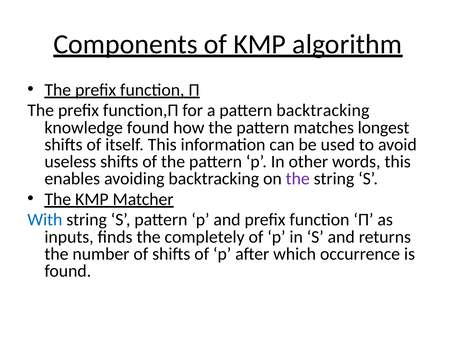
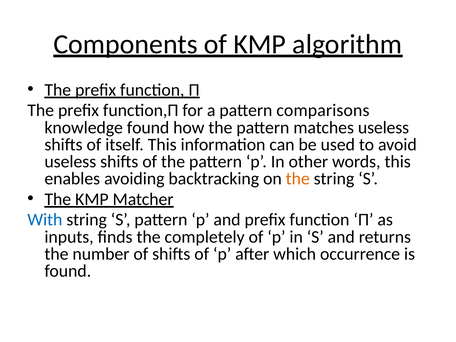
pattern backtracking: backtracking -> comparisons (323, 110)
matches longest: longest -> useless (384, 127)
the colour: purple -> orange (298, 179)
